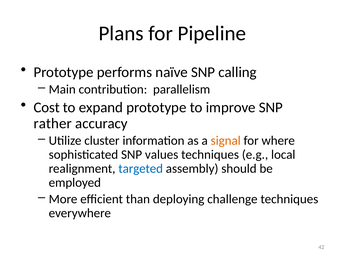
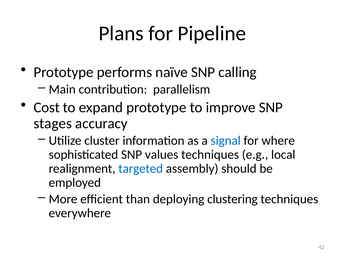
rather: rather -> stages (53, 123)
signal colour: orange -> blue (226, 141)
challenge: challenge -> clustering (232, 199)
